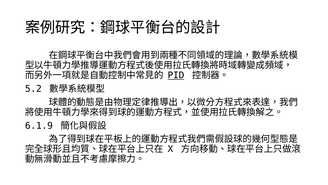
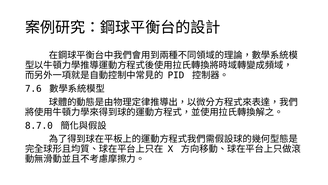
PID underline: present -> none (176, 75)
5.2: 5.2 -> 7.6 (33, 89)
6.1.9: 6.1.9 -> 8.7.0 (39, 125)
